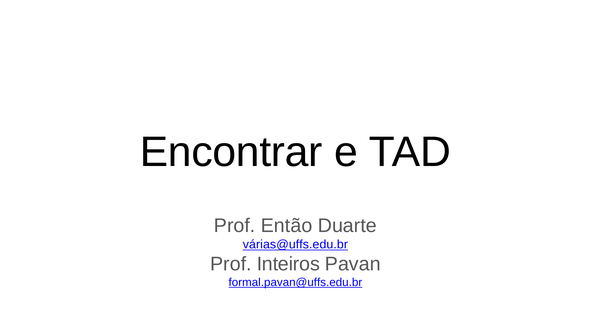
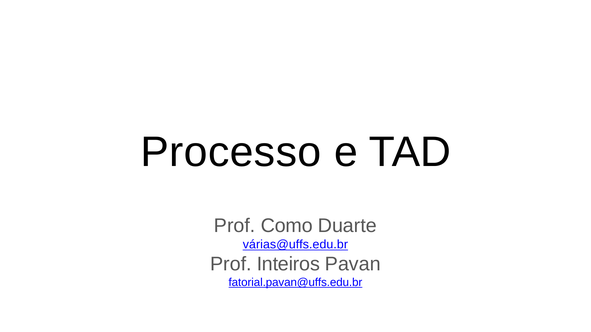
Encontrar: Encontrar -> Processo (231, 152)
Então: Então -> Como (287, 226)
formal.pavan@uffs.edu.br: formal.pavan@uffs.edu.br -> fatorial.pavan@uffs.edu.br (295, 283)
